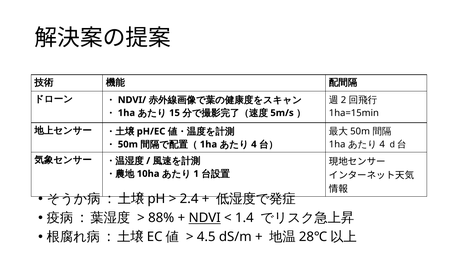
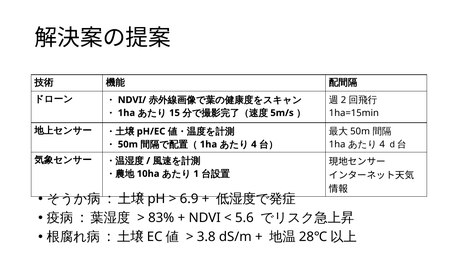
2.4: 2.4 -> 6.9 (189, 199)
88%: 88% -> 83% (161, 218)
NDVI underline: present -> none (205, 218)
1.4: 1.4 -> 5.6 (244, 218)
4.5: 4.5 -> 3.8 (206, 237)
